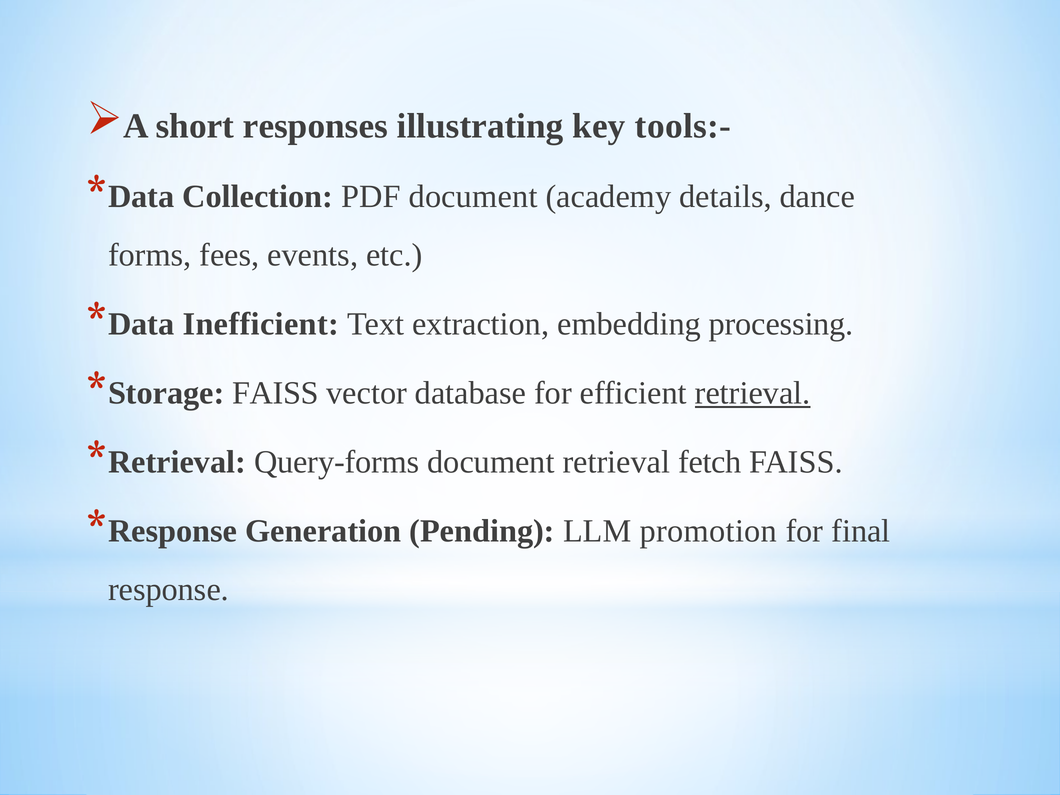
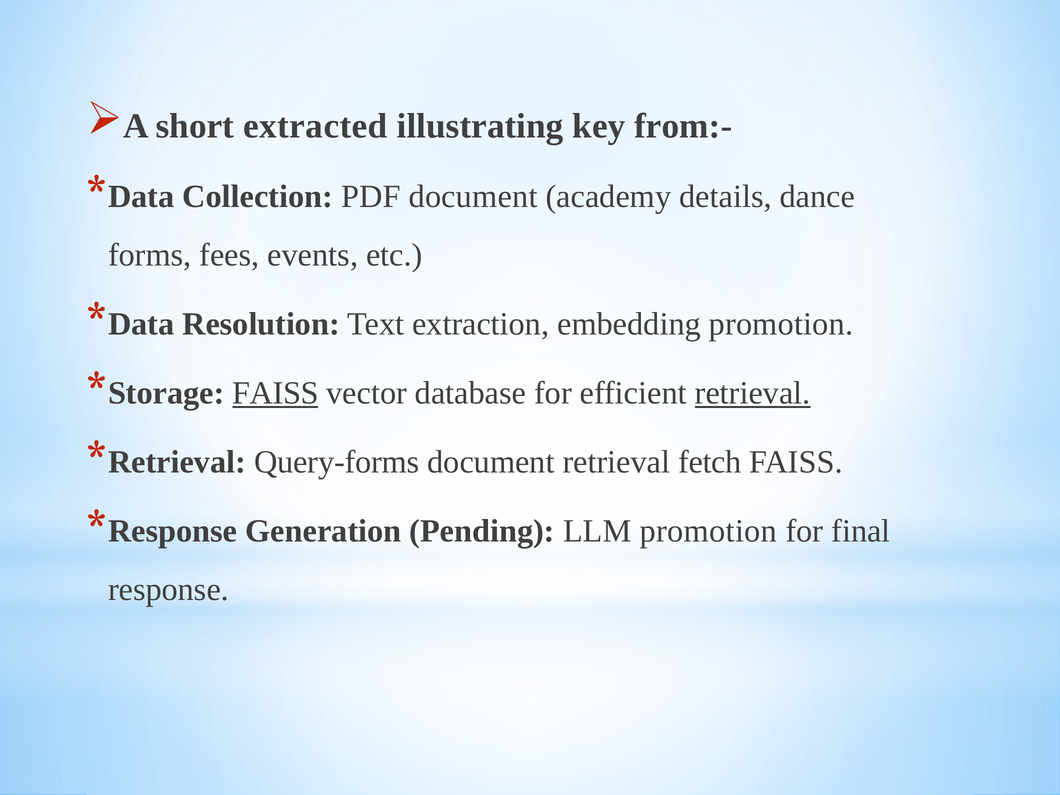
responses: responses -> extracted (315, 126)
tools:-: tools:- -> from:- (683, 126)
Inefficient: Inefficient -> Resolution (261, 324)
embedding processing: processing -> promotion (781, 324)
FAISS underline: none -> present (276, 393)
